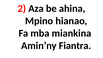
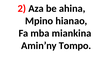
Fiantra: Fiantra -> Tompo (75, 46)
